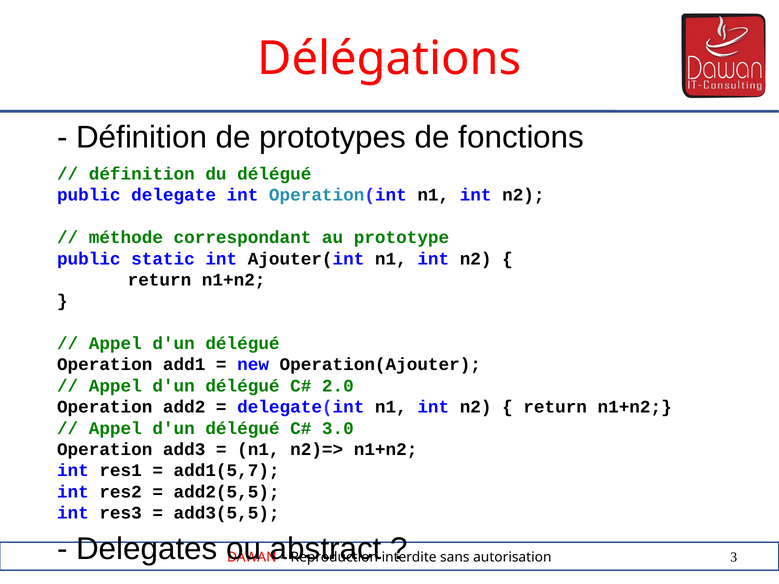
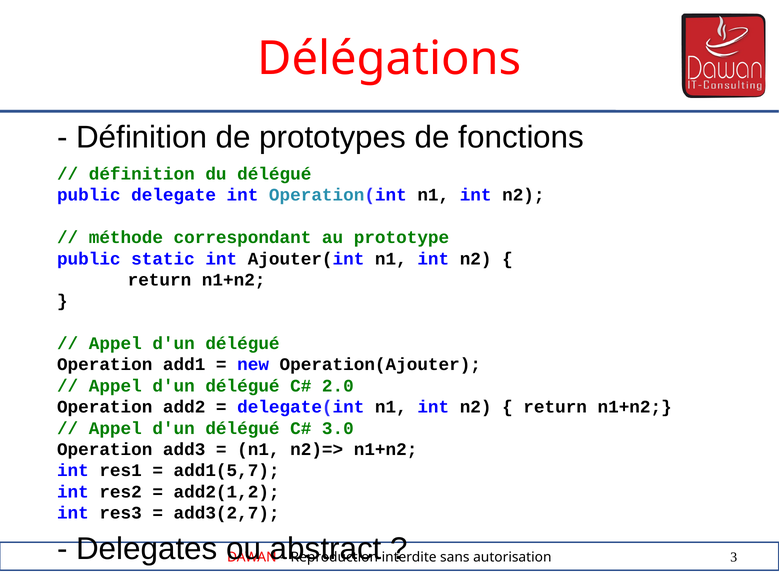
add2(5,5: add2(5,5 -> add2(1,2 (227, 492)
add3(5,5: add3(5,5 -> add3(2,7 (227, 513)
